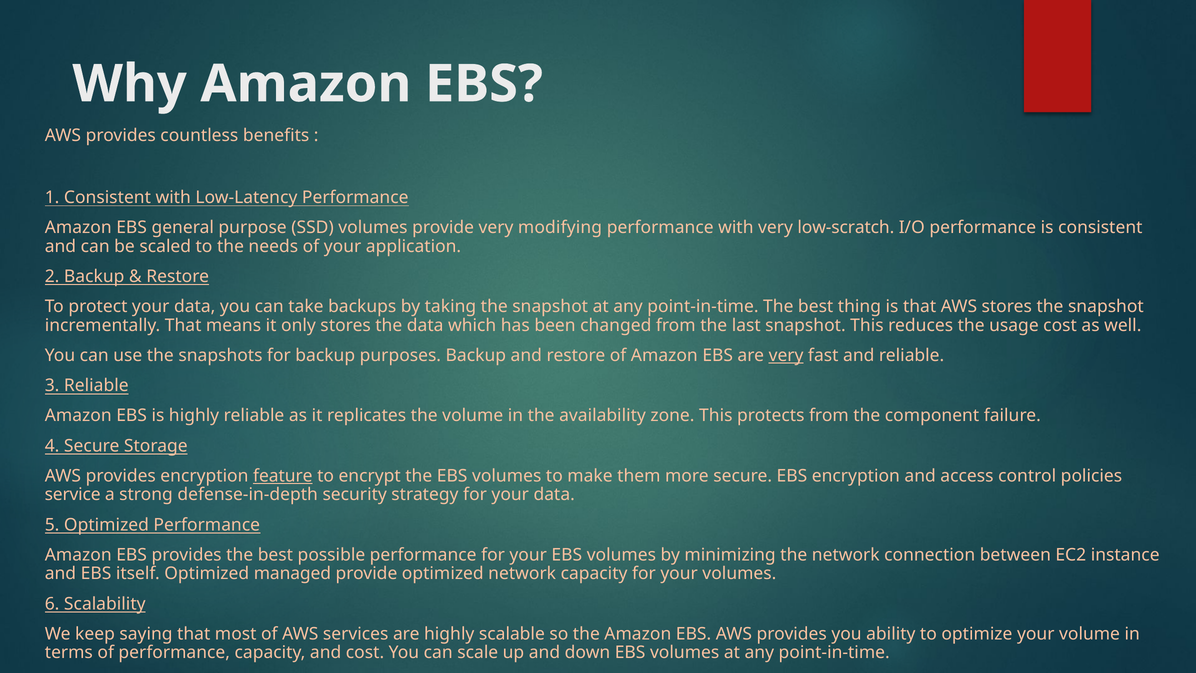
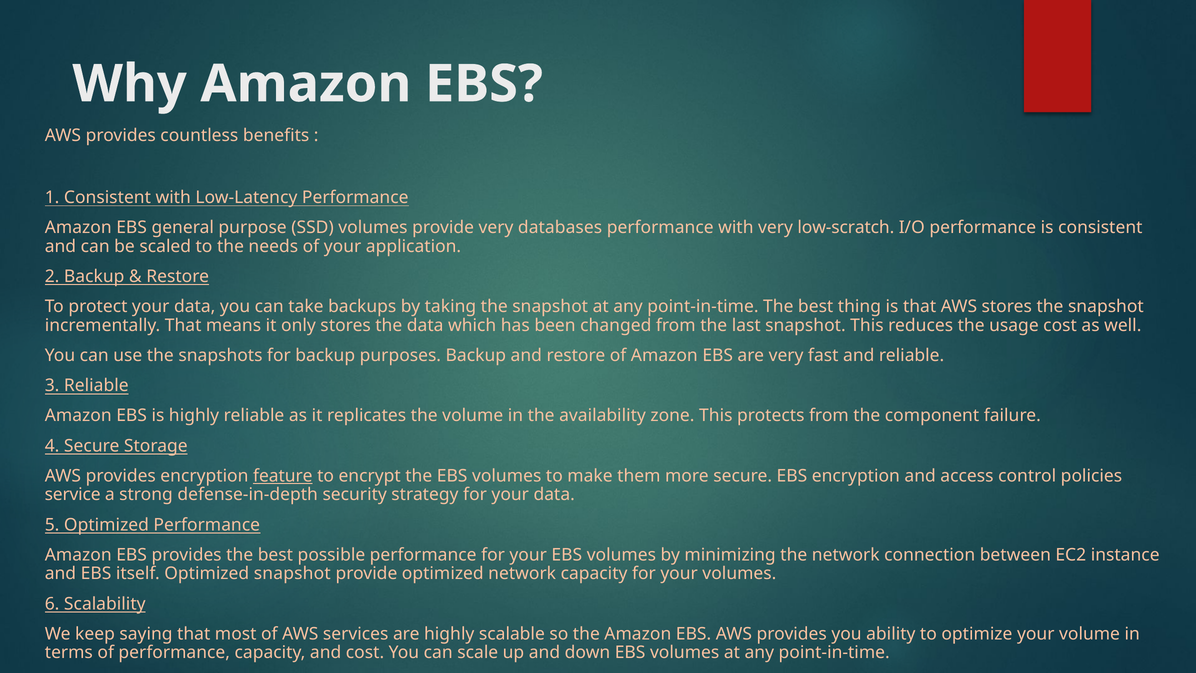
modifying: modifying -> databases (560, 228)
very underline: present -> none (786, 355)
Optimized managed: managed -> snapshot (292, 574)
